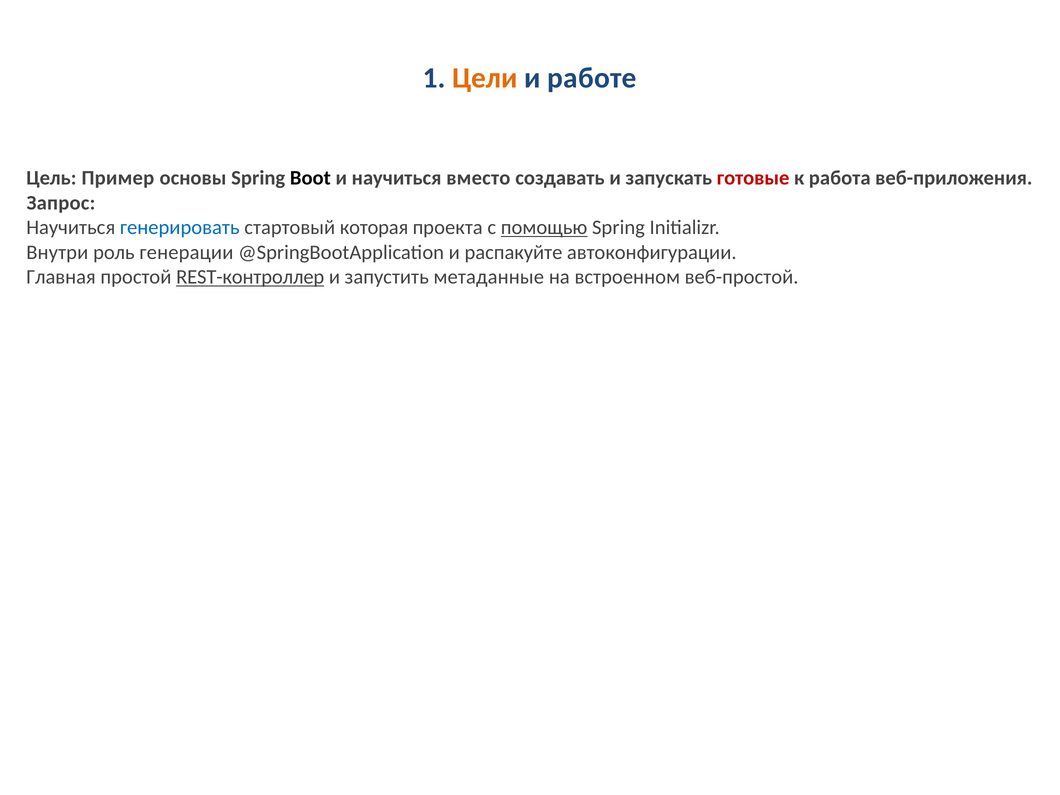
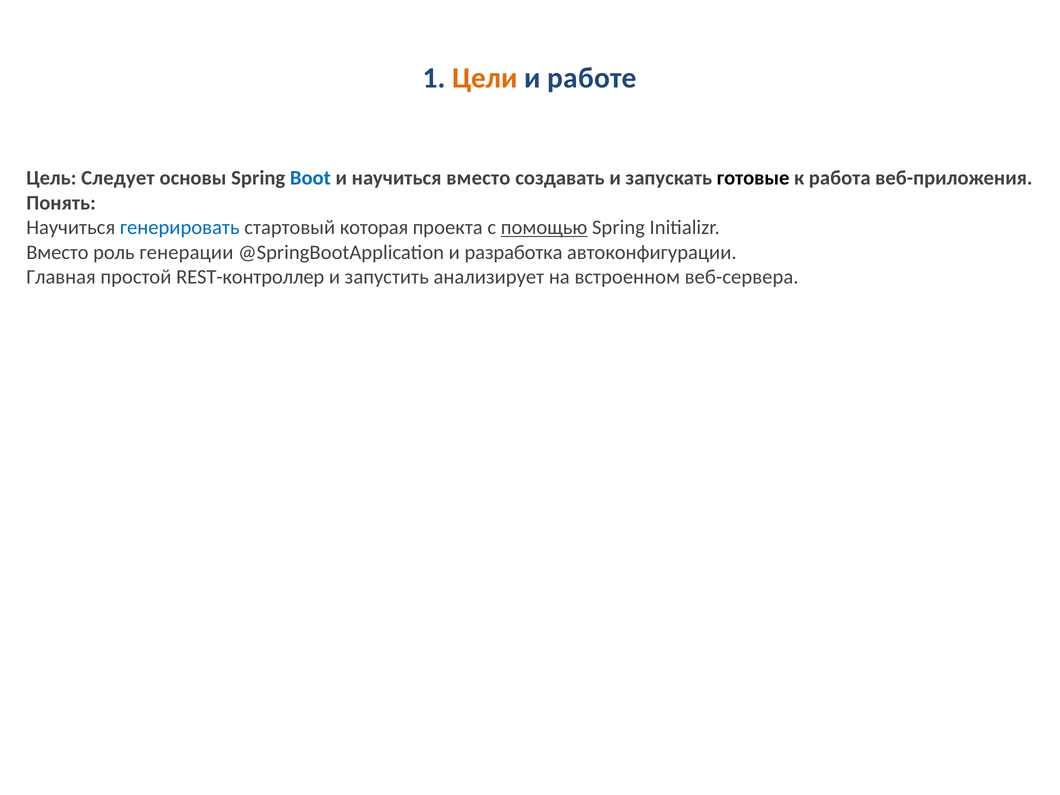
Пример: Пример -> Следует (118, 178)
Boot colour: black -> blue (310, 178)
готовые colour: red -> black (753, 178)
Запрос: Запрос -> Понять (61, 203)
Внутри: Внутри -> Вместо (57, 252)
распакуйте: распакуйте -> разработка (514, 252)
REST-контроллер underline: present -> none (250, 277)
метаданные: метаданные -> анализирует (489, 277)
веб-простой: веб-простой -> веб-сервера (742, 277)
